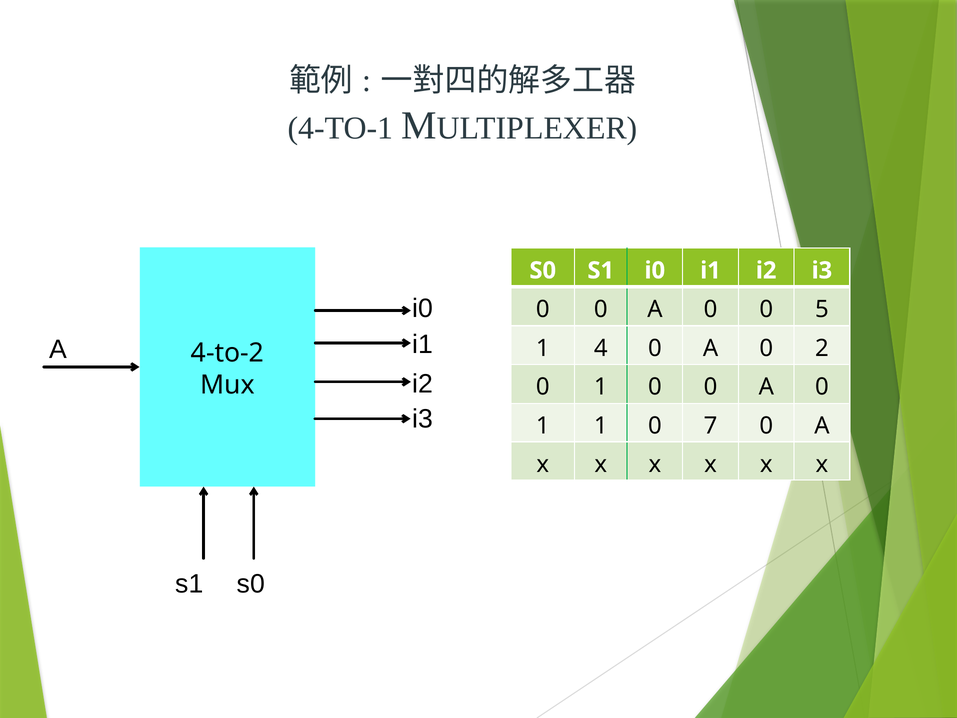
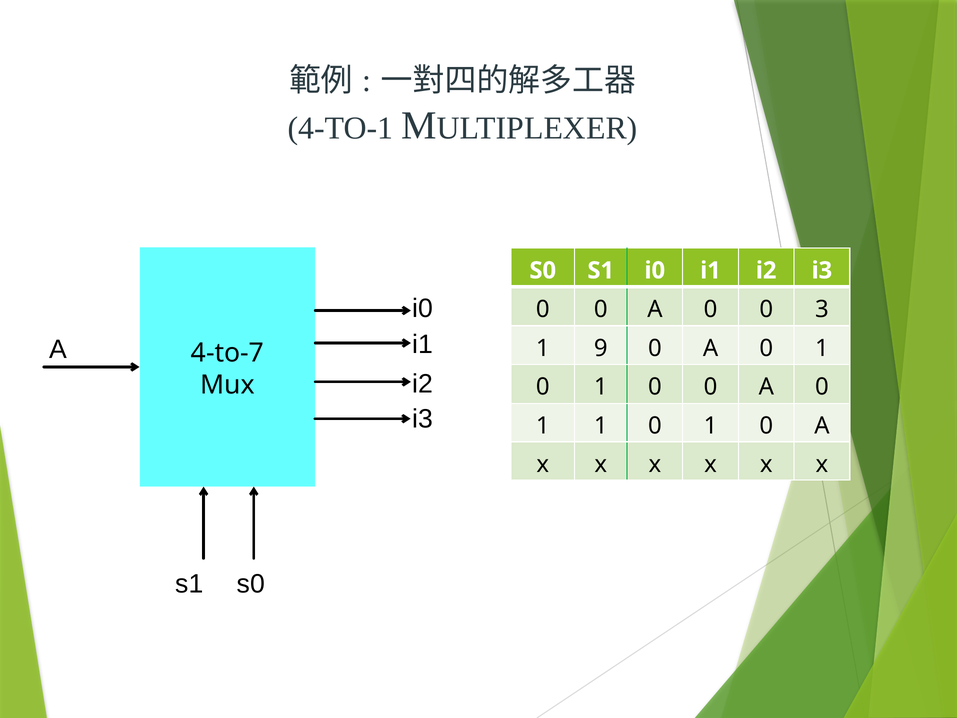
5: 5 -> 3 (822, 309)
4: 4 -> 9 (601, 348)
2: 2 -> 1 (822, 348)
4-to-2: 4-to-2 -> 4-to-7 (228, 353)
1 1 0 7: 7 -> 1 (711, 426)
